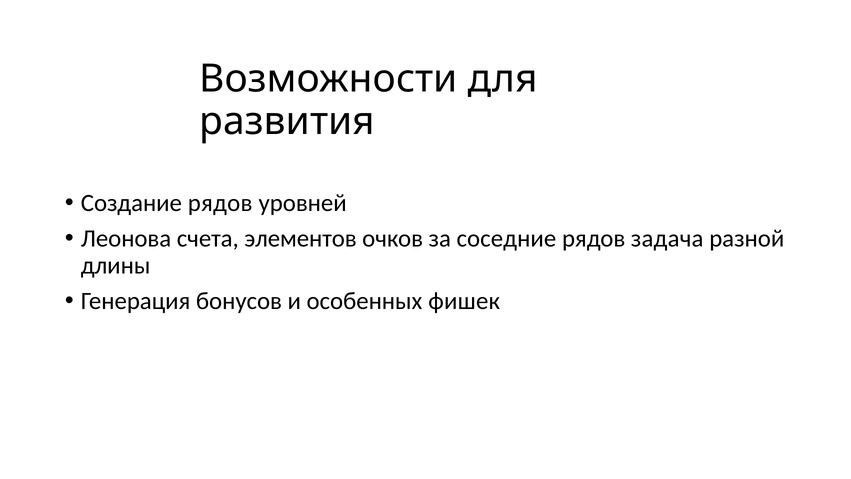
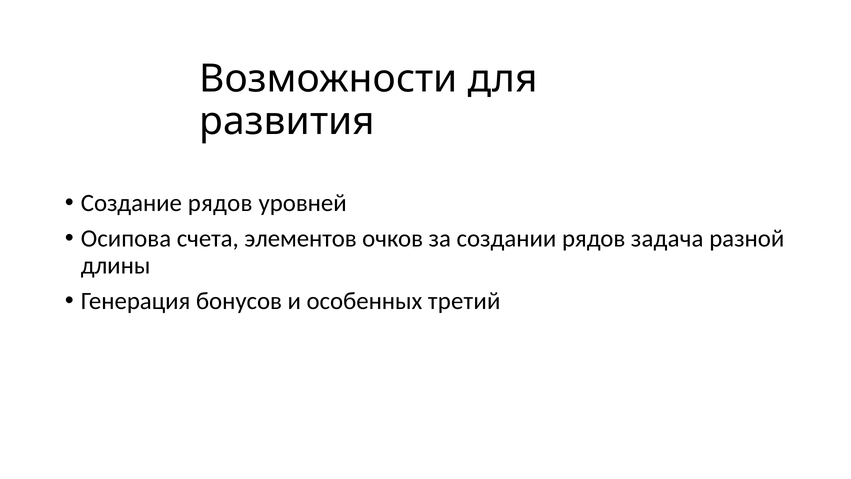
Леонова: Леонова -> Осипова (126, 239)
соседние: соседние -> создании (506, 239)
фишек: фишек -> третий (464, 301)
